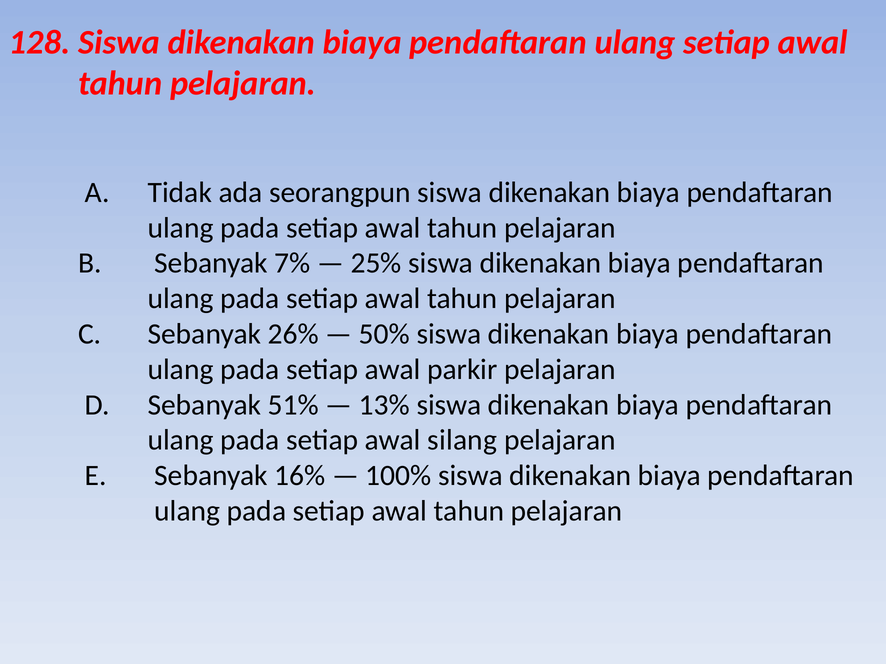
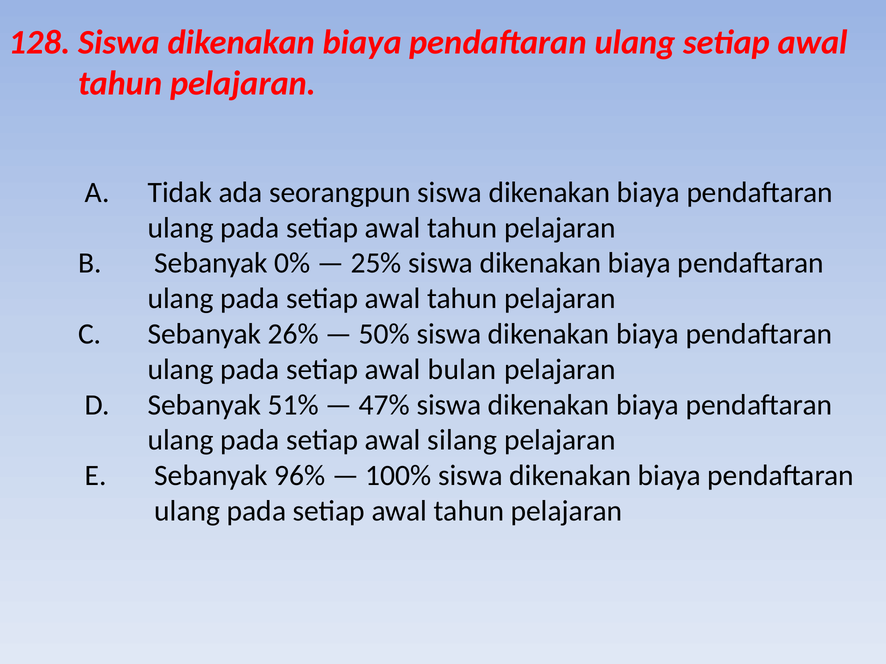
7%: 7% -> 0% (292, 263)
parkir: parkir -> bulan (462, 370)
13%: 13% -> 47% (384, 405)
16%: 16% -> 96% (300, 476)
